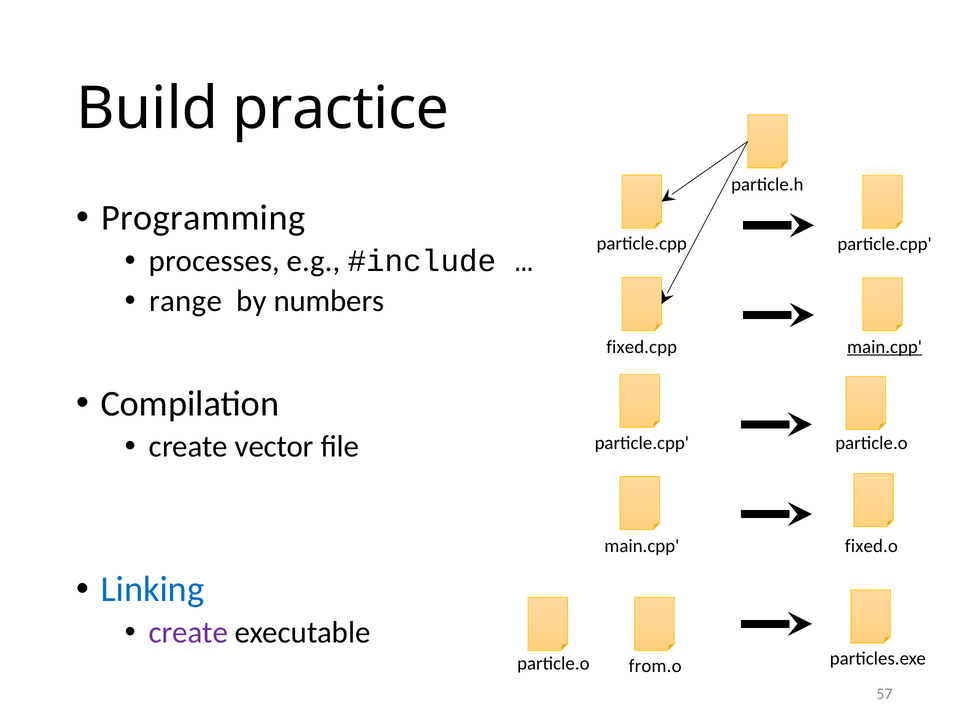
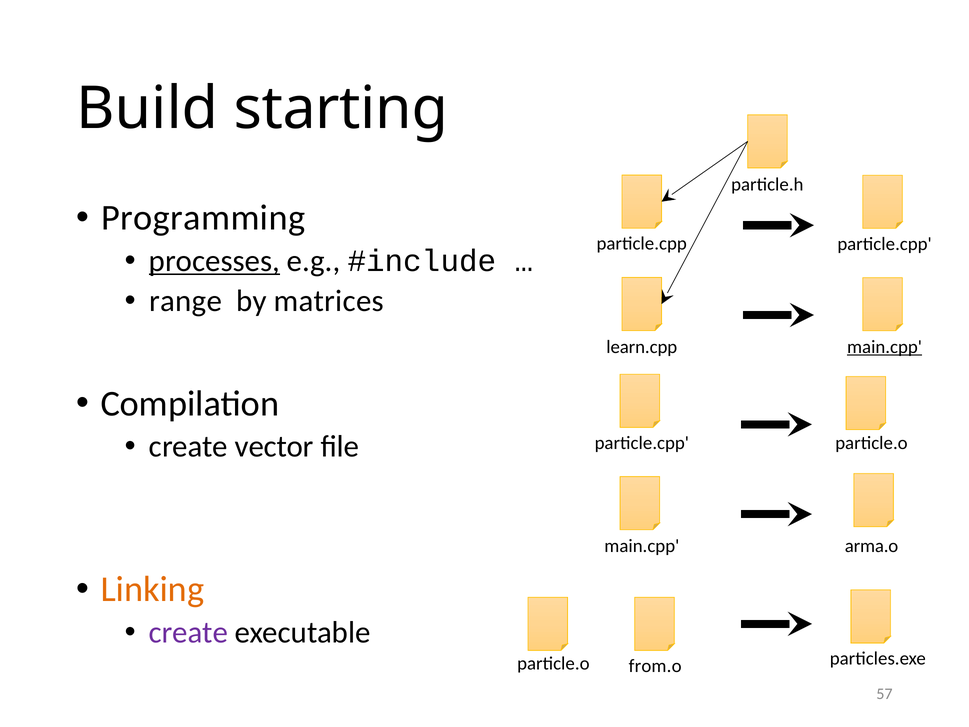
practice: practice -> starting (341, 109)
processes underline: none -> present (214, 261)
numbers: numbers -> matrices (329, 301)
fixed.cpp: fixed.cpp -> learn.cpp (642, 347)
fixed.o: fixed.o -> arma.o (872, 546)
Linking colour: blue -> orange (152, 589)
